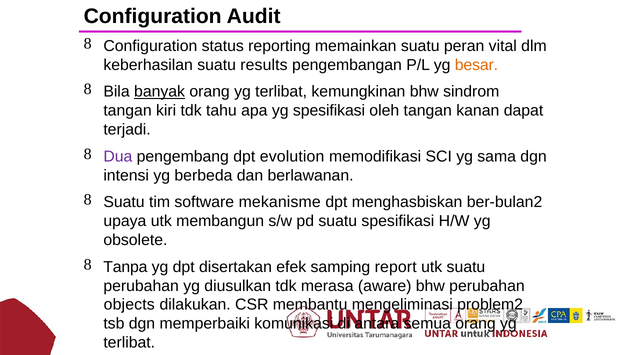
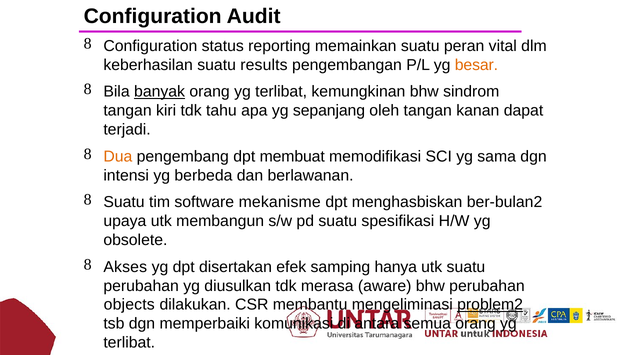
yg spesifikasi: spesifikasi -> sepanjang (329, 111)
Dua colour: purple -> orange (118, 157)
evolution: evolution -> membuat (292, 157)
Tanpa: Tanpa -> Akses (125, 267)
report: report -> hanya (396, 267)
problem2 underline: none -> present (490, 305)
